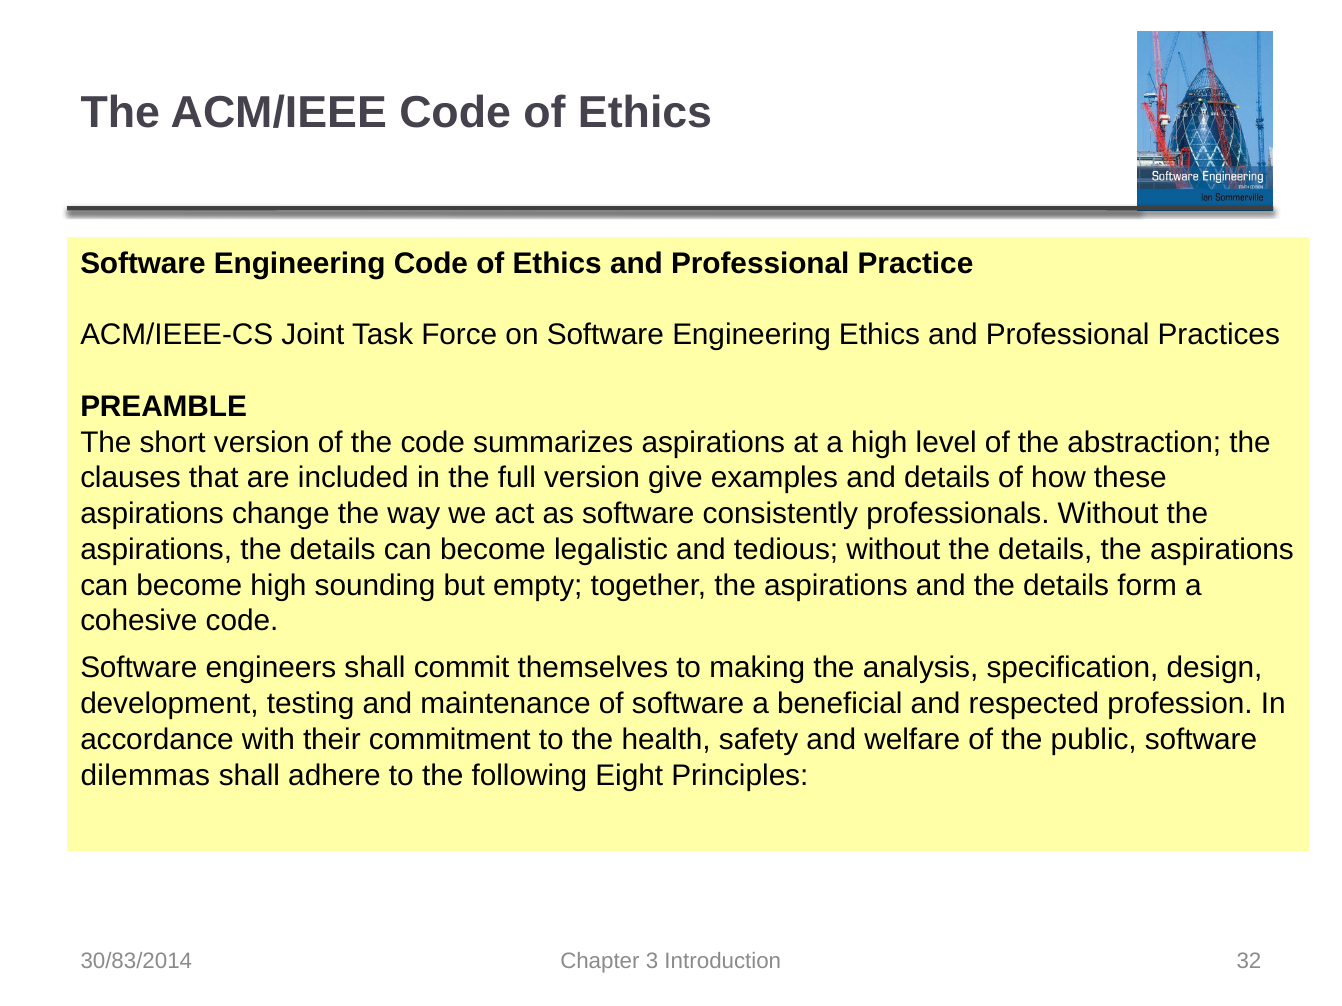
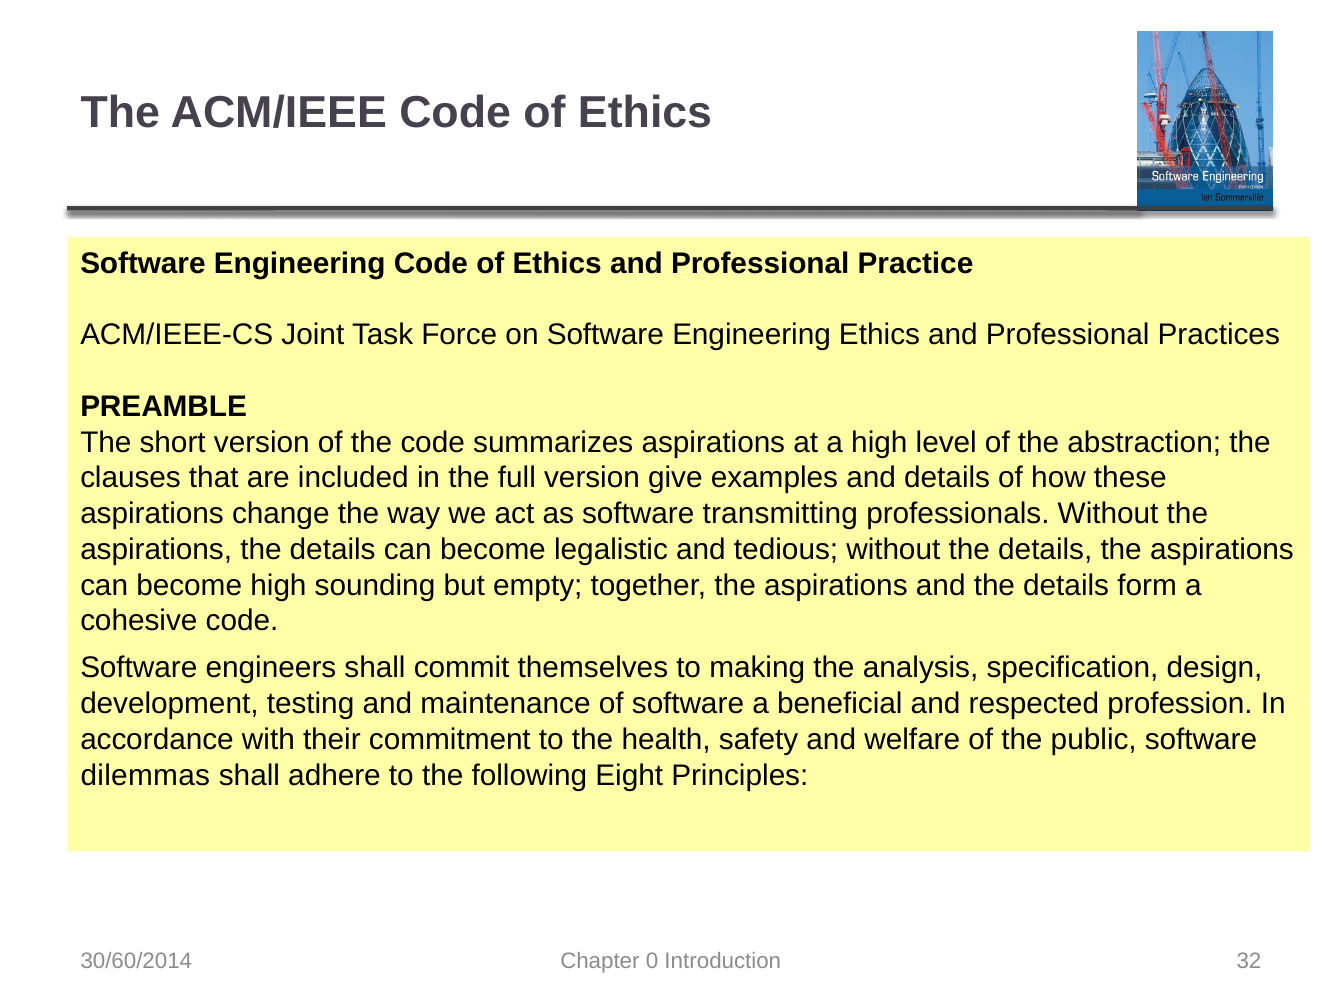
consistently: consistently -> transmitting (780, 514)
30/83/2014: 30/83/2014 -> 30/60/2014 (136, 961)
3: 3 -> 0 (652, 961)
